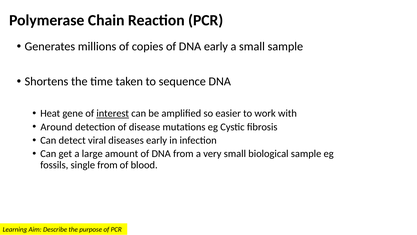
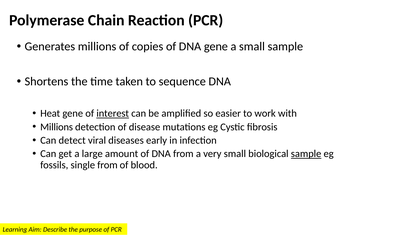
DNA early: early -> gene (216, 47)
Around: Around -> Millions (57, 127)
sample underline: none -> present (306, 153)
